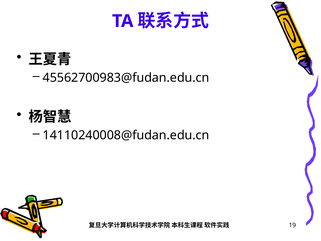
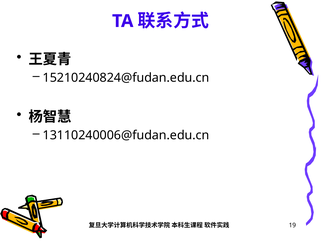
45562700983@fudan.edu.cn: 45562700983@fudan.edu.cn -> 15210240824@fudan.edu.cn (126, 78)
14110240008@fudan.edu.cn: 14110240008@fudan.edu.cn -> 13110240006@fudan.edu.cn (126, 135)
